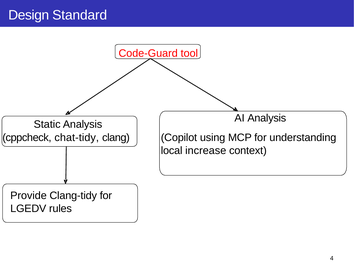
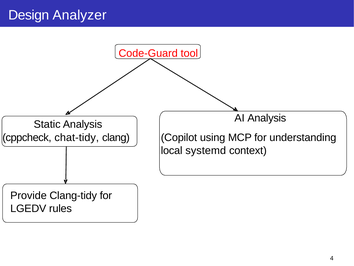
Standard: Standard -> Analyzer (80, 15)
increase: increase -> systemd (206, 150)
